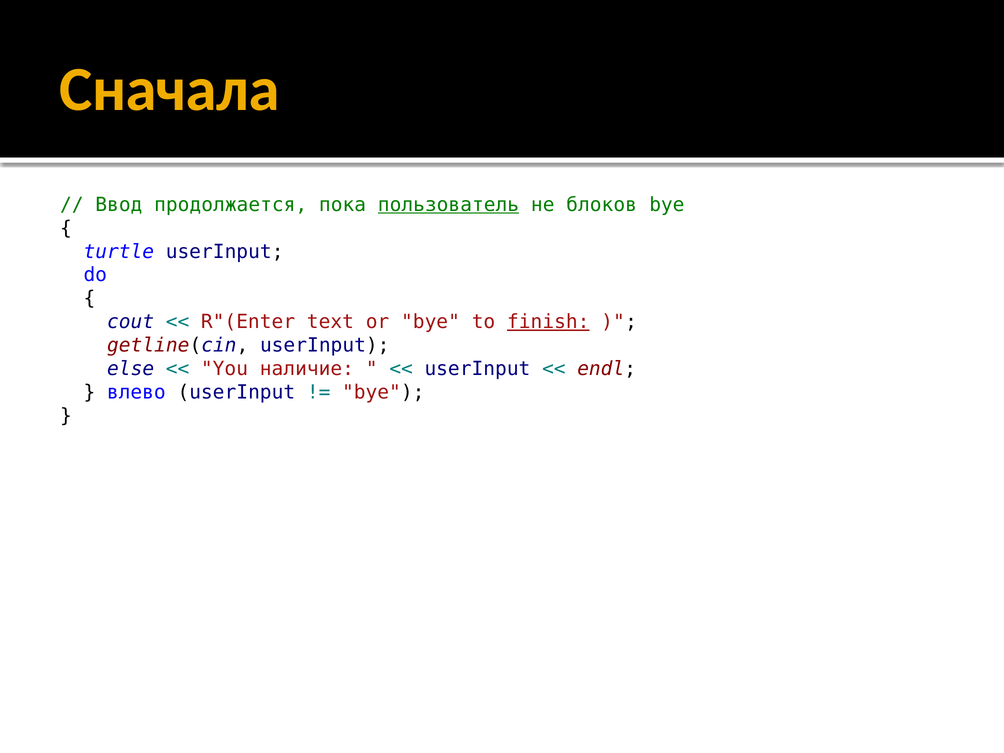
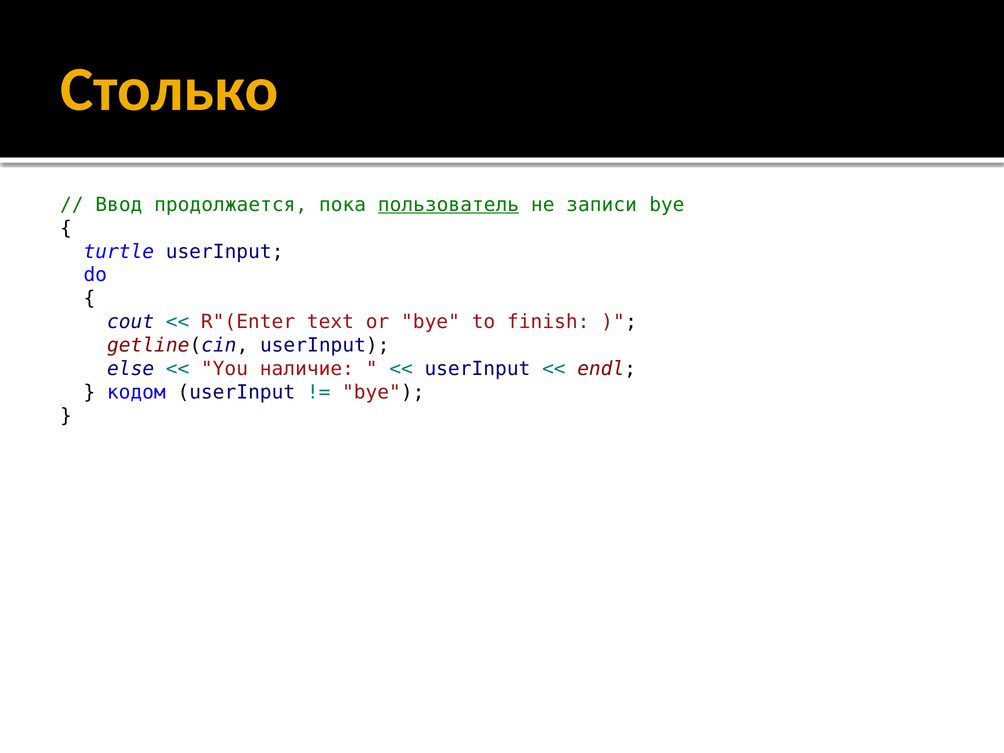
Сначала: Сначала -> Столько (169, 90)
блоков: блоков -> записи (602, 205)
finish underline: present -> none (548, 322)
влево: влево -> кодом (136, 392)
